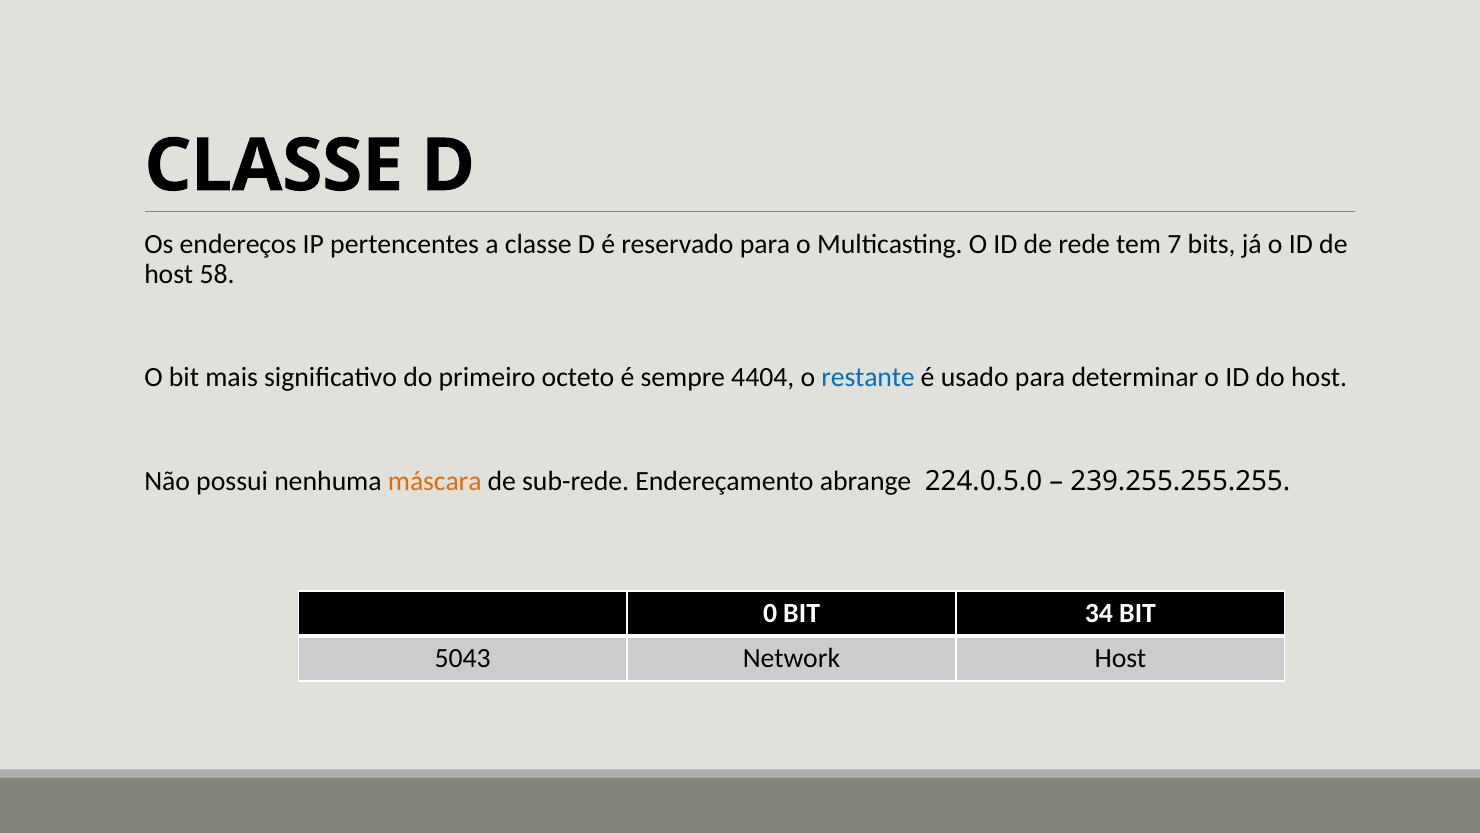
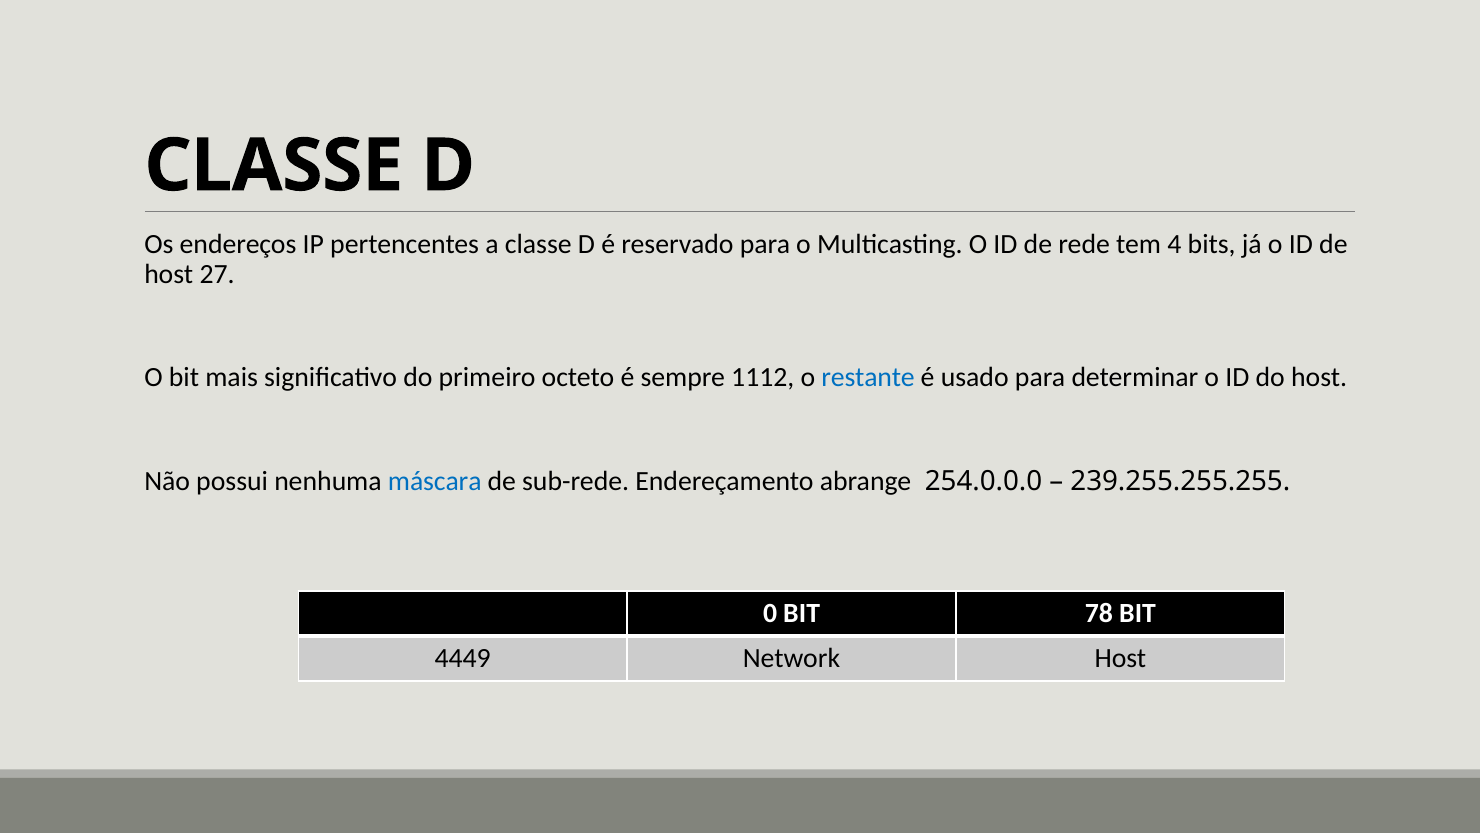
7: 7 -> 4 (1174, 244)
58: 58 -> 27 (217, 274)
4404: 4404 -> 1112 (763, 378)
máscara colour: orange -> blue (435, 481)
224.0.5.0: 224.0.5.0 -> 254.0.0.0 (983, 481)
34: 34 -> 78 (1099, 613)
5043: 5043 -> 4449 (463, 658)
